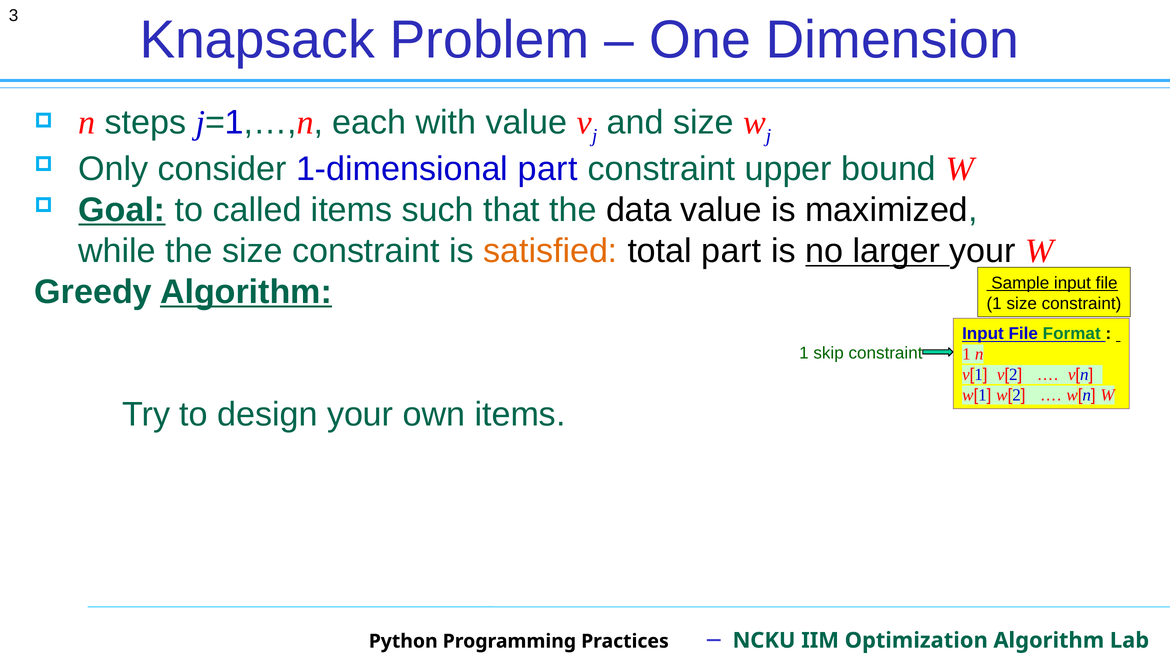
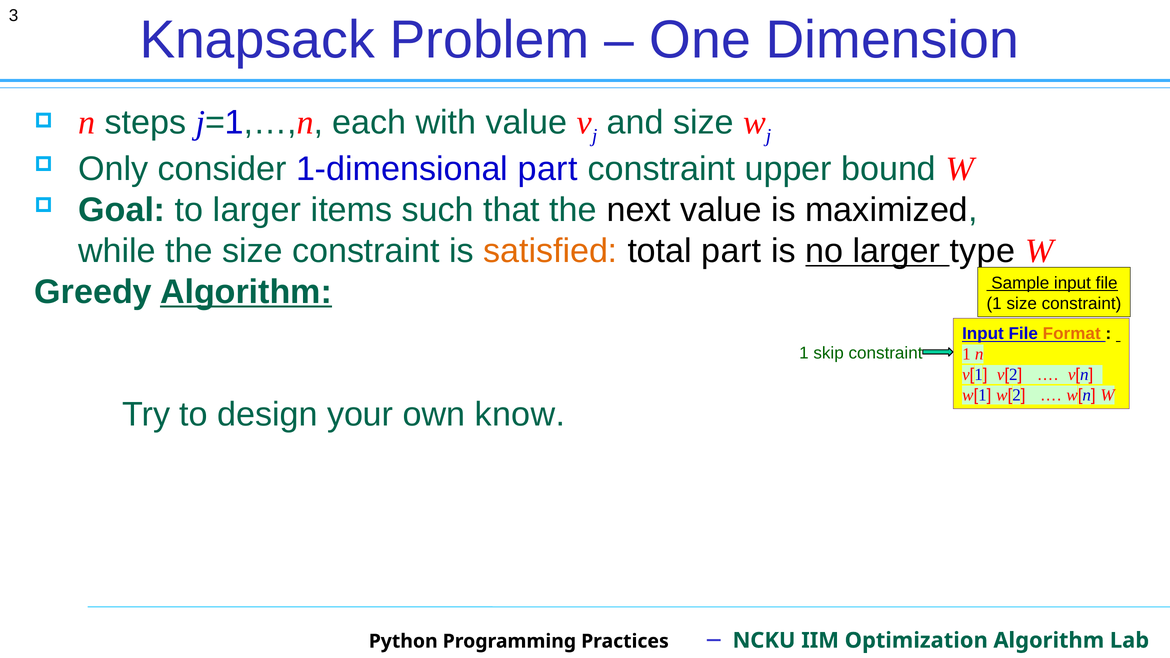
Goal underline: present -> none (122, 210)
to called: called -> larger (257, 210)
data: data -> next (639, 210)
larger your: your -> type (982, 251)
Format colour: green -> orange (1072, 334)
own items: items -> know (520, 415)
